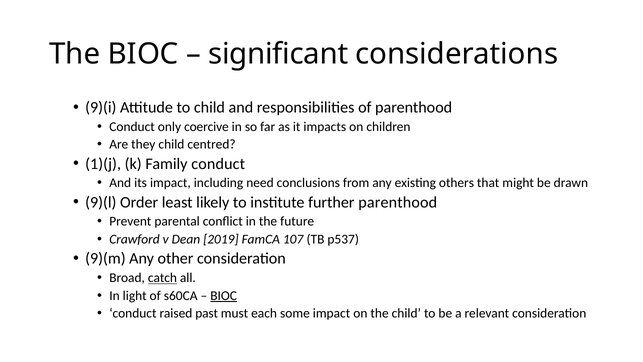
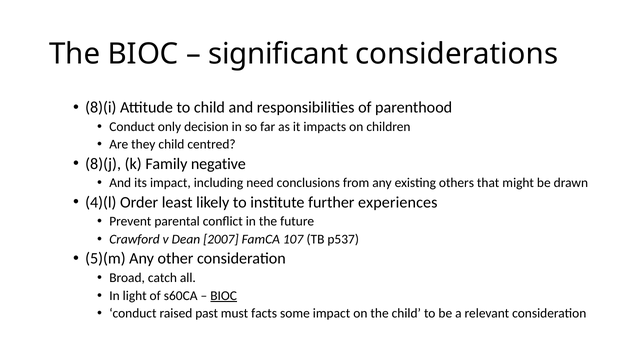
9)(i: 9)(i -> 8)(i (101, 107)
coercive: coercive -> decision (206, 127)
1)(j: 1)(j -> 8)(j (103, 164)
Family conduct: conduct -> negative (218, 164)
9)(l: 9)(l -> 4)(l (101, 202)
further parenthood: parenthood -> experiences (398, 202)
2019: 2019 -> 2007 (221, 239)
9)(m: 9)(m -> 5)(m (105, 258)
catch underline: present -> none (162, 278)
each: each -> facts (264, 313)
